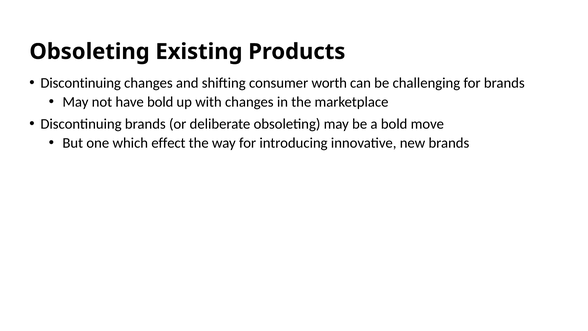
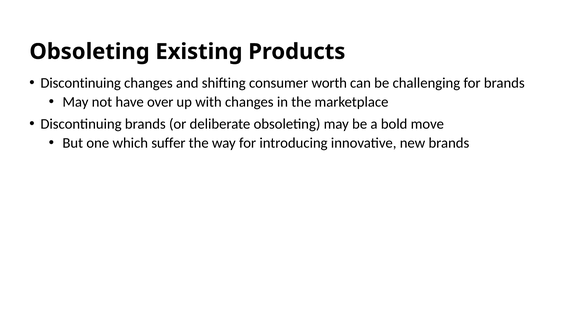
have bold: bold -> over (160, 102)
effect: effect -> suffer (168, 143)
